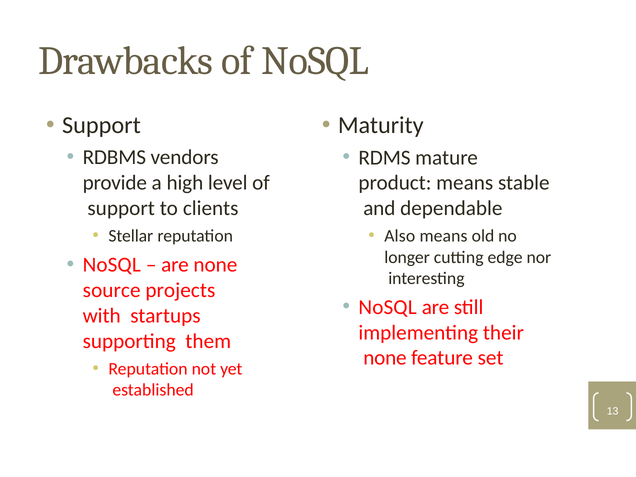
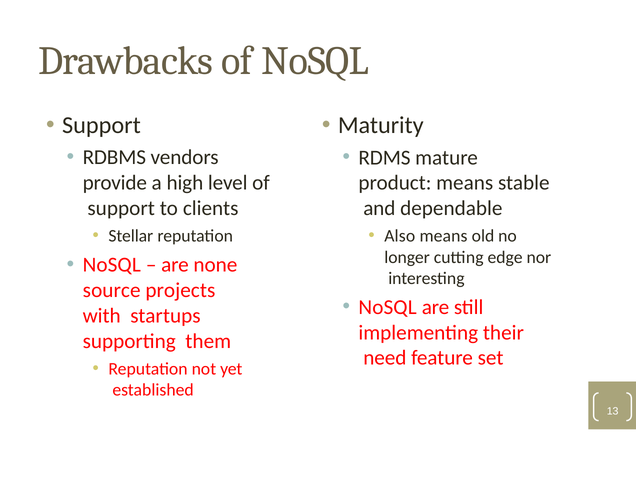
none: none -> need (385, 358)
